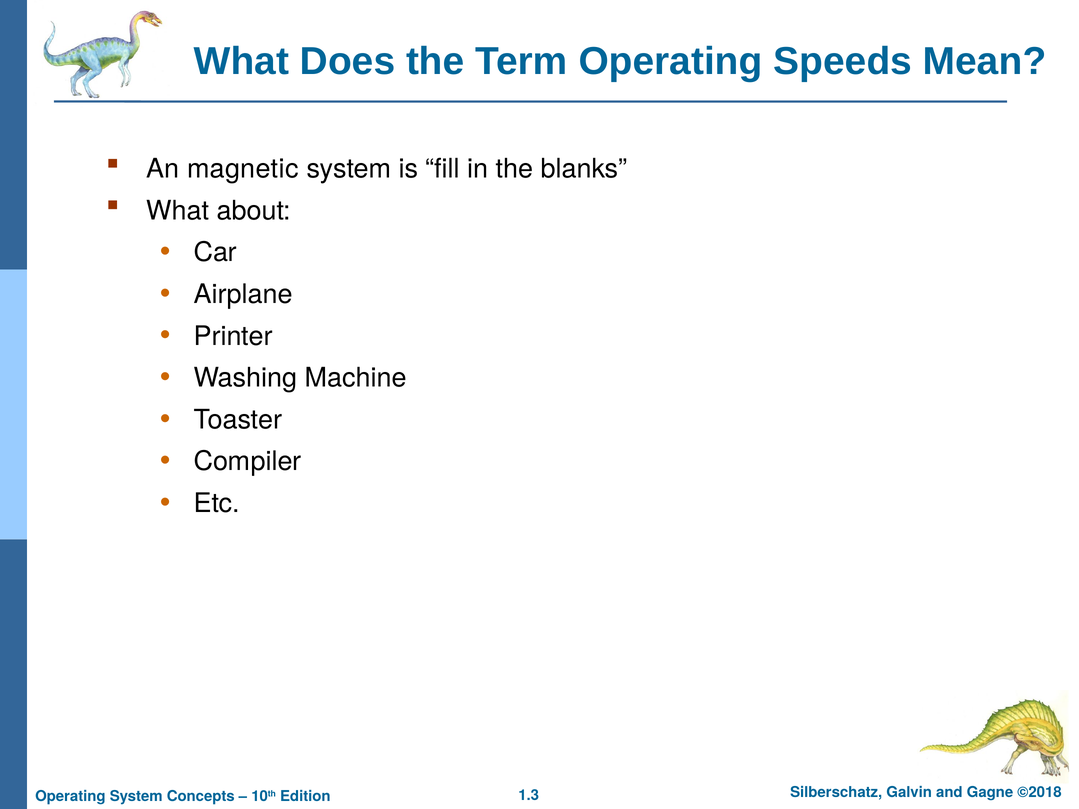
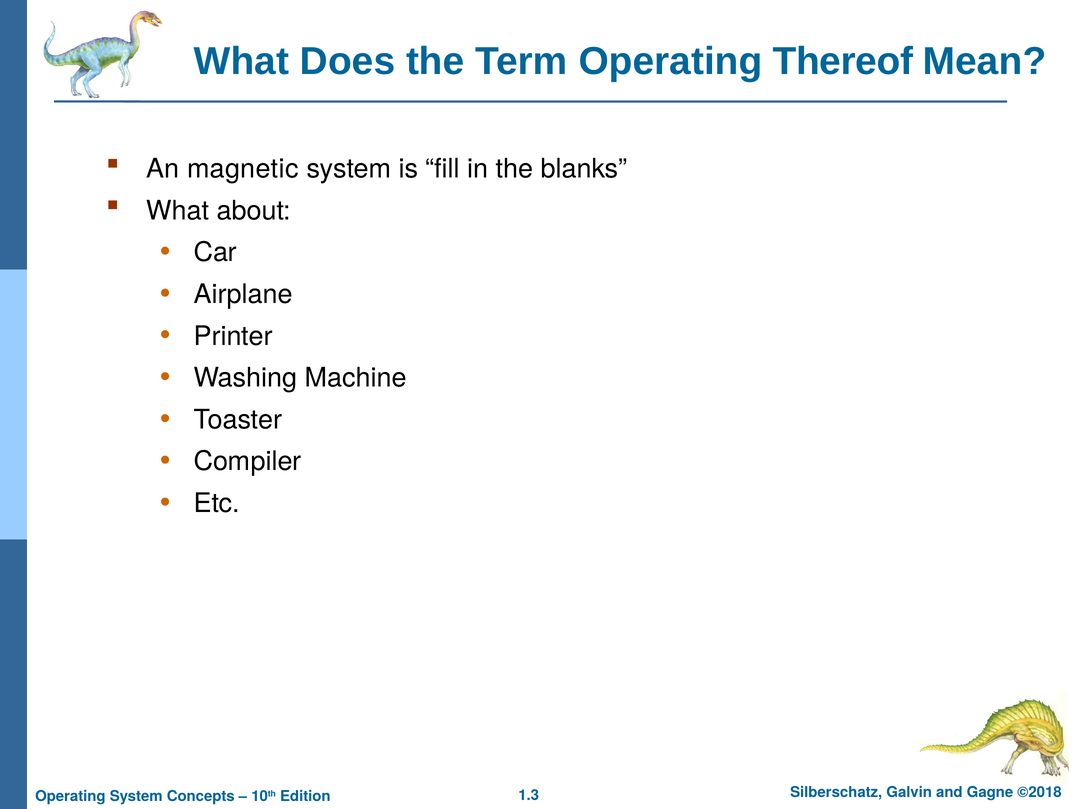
Speeds: Speeds -> Thereof (843, 61)
